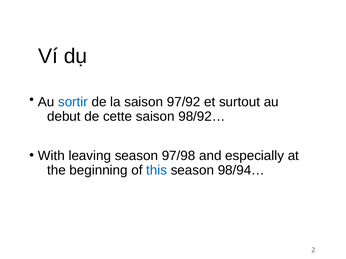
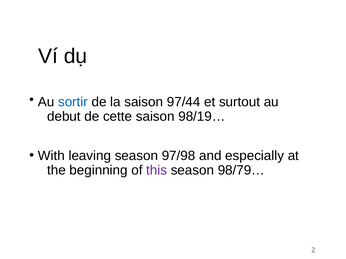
97/92: 97/92 -> 97/44 (184, 102)
98/92…: 98/92… -> 98/19… (202, 117)
this colour: blue -> purple (157, 171)
98/94…: 98/94… -> 98/79… (241, 171)
